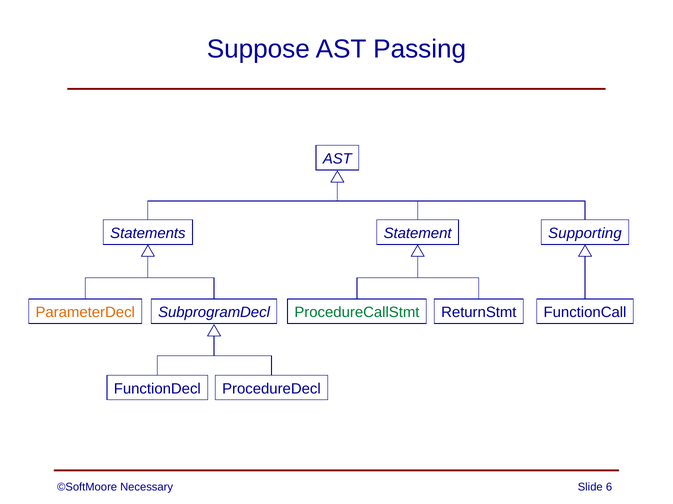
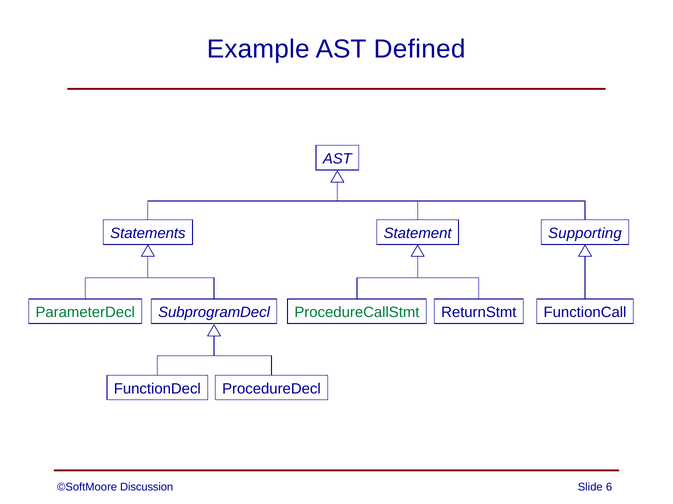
Suppose: Suppose -> Example (258, 49)
Passing: Passing -> Defined (420, 49)
ParameterDecl colour: orange -> green (85, 313)
Necessary: Necessary -> Discussion (147, 488)
